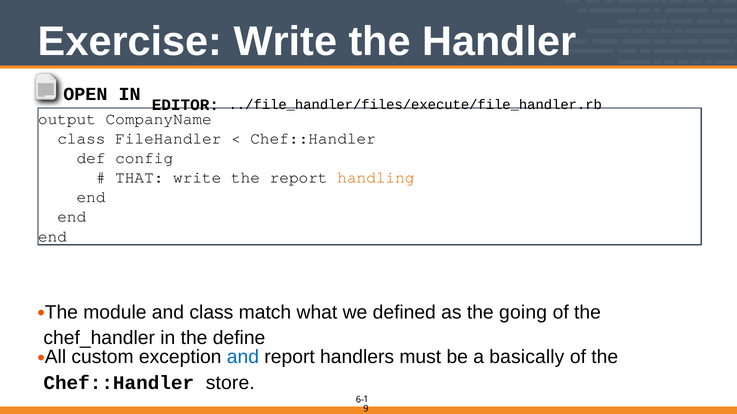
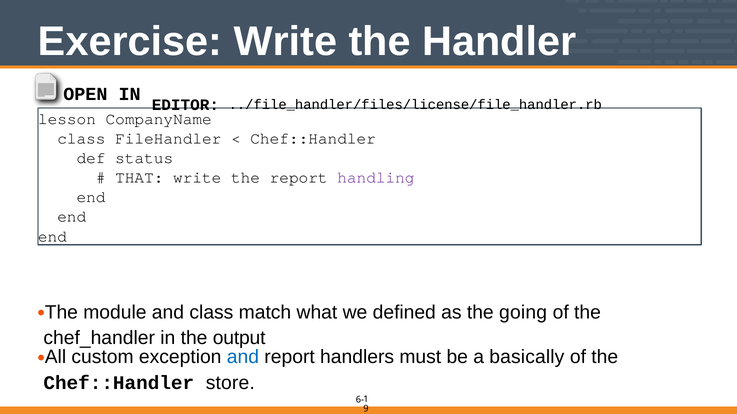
../file_handler/files/execute/file_handler.rb: ../file_handler/files/execute/file_handler.rb -> ../file_handler/files/license/file_handler.rb (415, 105)
output: output -> lesson (67, 119)
config: config -> status (144, 158)
handling colour: orange -> purple (376, 178)
define: define -> output (239, 339)
